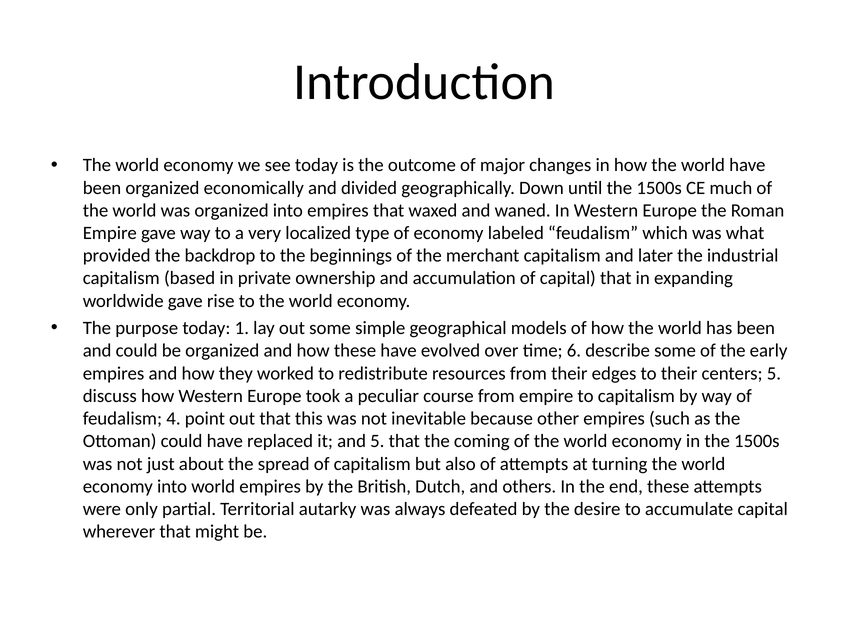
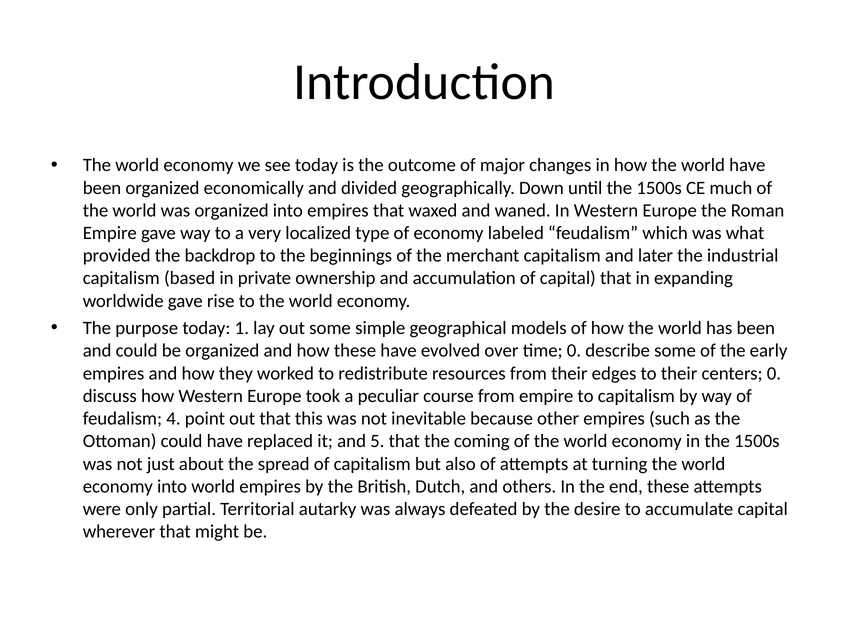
time 6: 6 -> 0 (574, 351)
centers 5: 5 -> 0 (774, 374)
